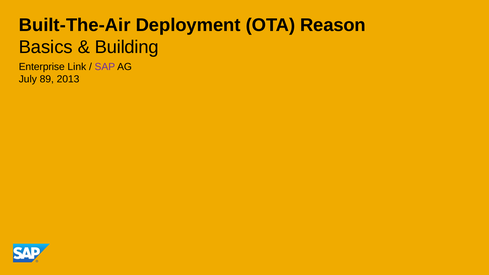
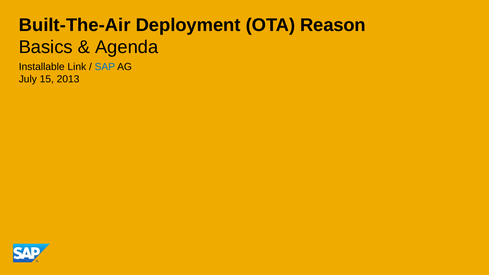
Building: Building -> Agenda (127, 47)
Enterprise: Enterprise -> Installable (42, 67)
SAP colour: purple -> blue (105, 67)
89: 89 -> 15 (47, 79)
